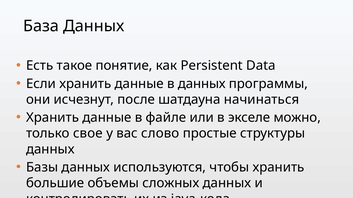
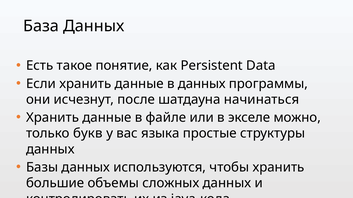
свое: свое -> букв (88, 134)
слово: слово -> языка (160, 134)
